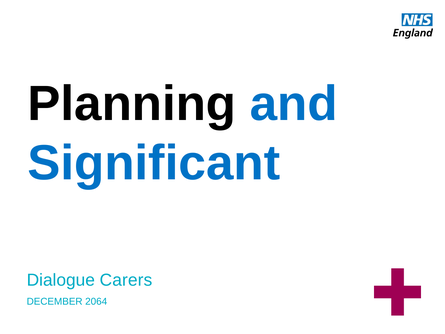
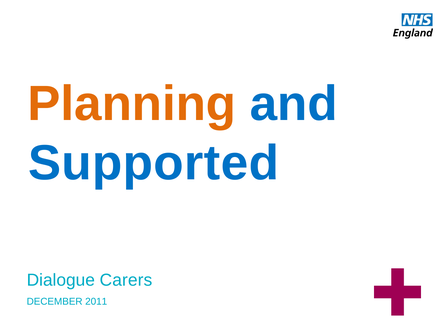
Planning colour: black -> orange (132, 104)
Significant: Significant -> Supported (154, 163)
2064: 2064 -> 2011 (96, 301)
